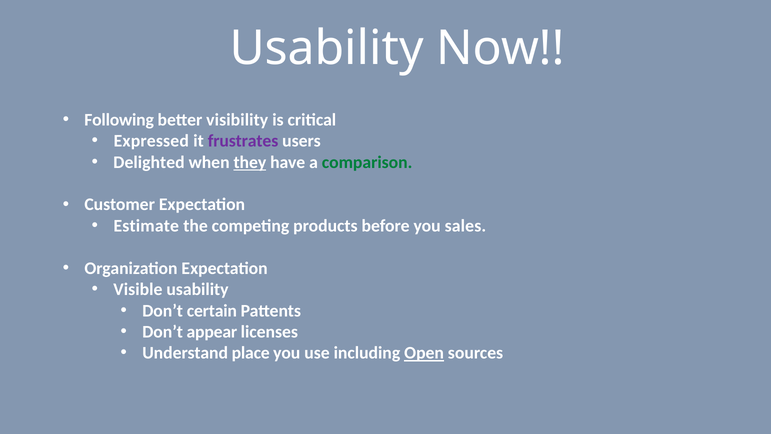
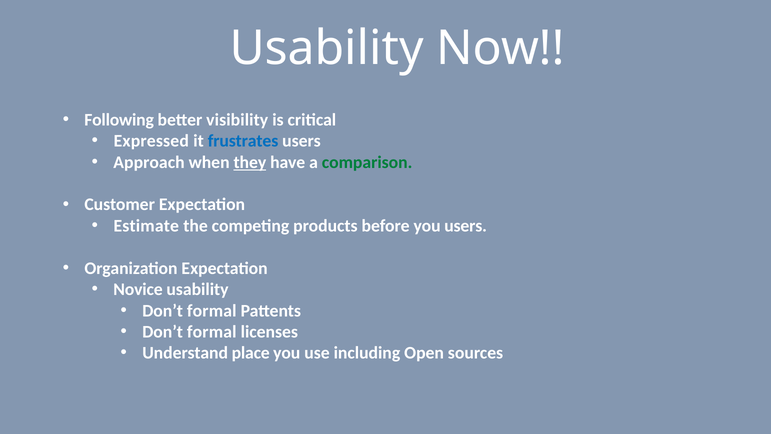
frustrates colour: purple -> blue (243, 141)
Delighted: Delighted -> Approach (149, 162)
you sales: sales -> users (466, 226)
Visible: Visible -> Novice (138, 289)
certain: certain -> formal (212, 310)
appear: appear -> formal (212, 332)
Open underline: present -> none (424, 353)
